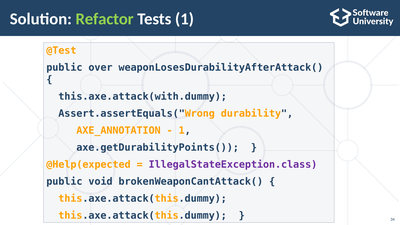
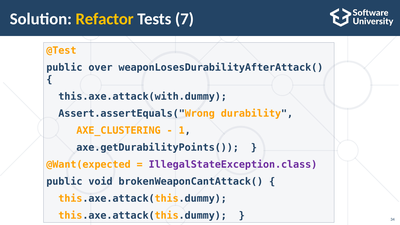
Refactor colour: light green -> yellow (105, 19)
Tests 1: 1 -> 7 (184, 19)
AXE_ANNOTATION: AXE_ANNOTATION -> AXE_CLUSTERING (119, 131)
@Help(expected: @Help(expected -> @Want(expected (89, 165)
